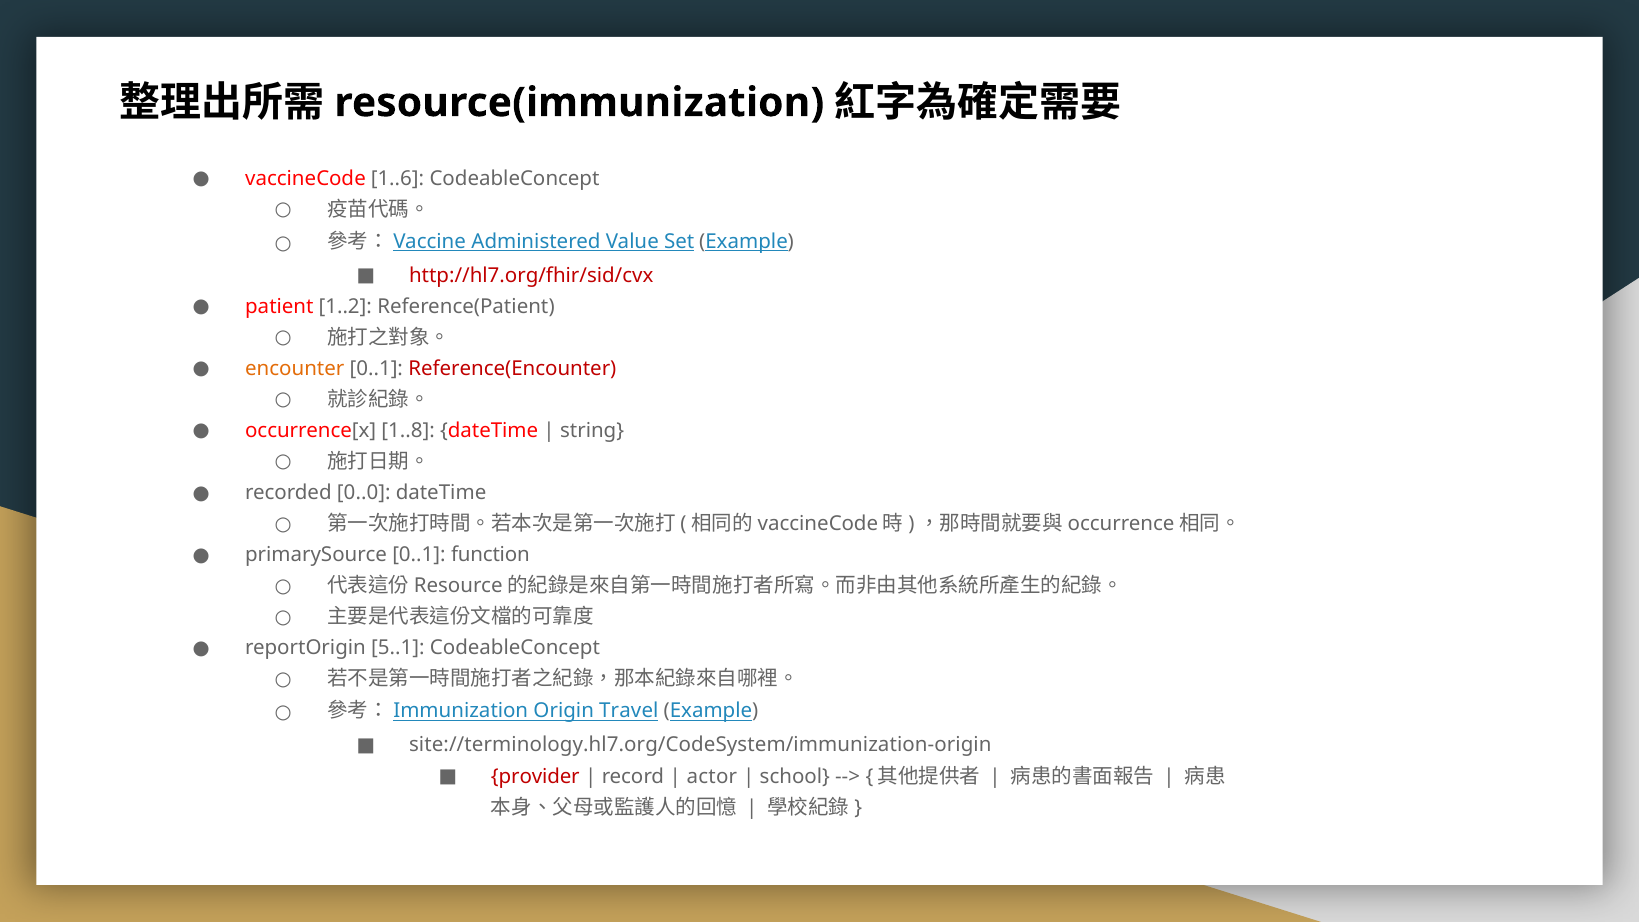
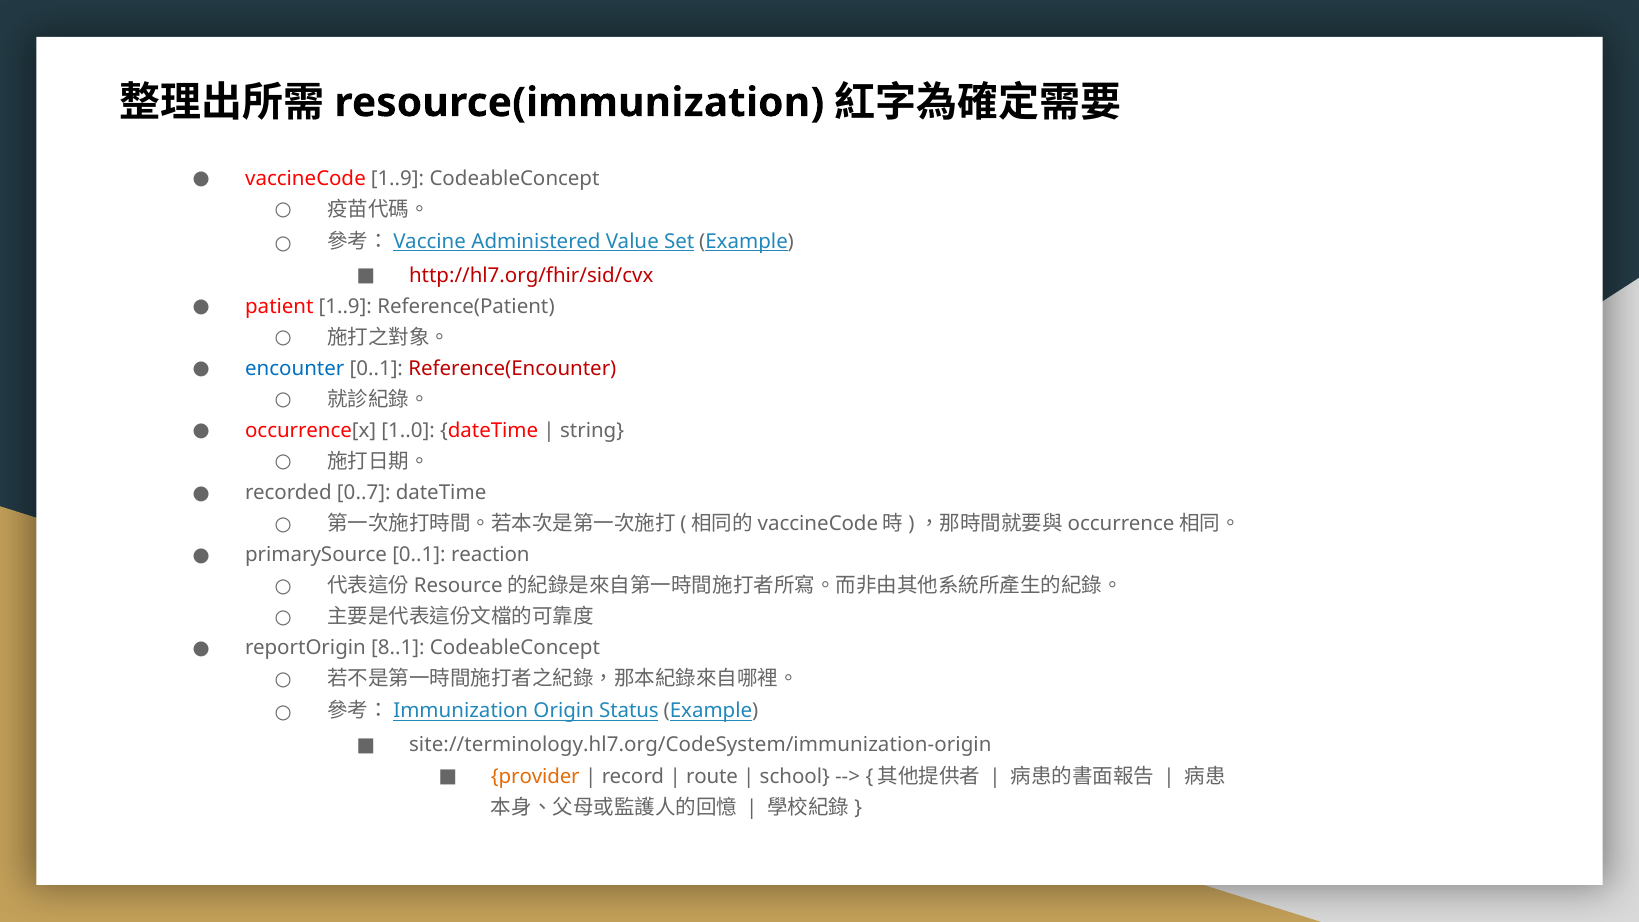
vaccineCode 1..6: 1..6 -> 1..9 (397, 178)
patient 1..2: 1..2 -> 1..9 (345, 307)
encounter colour: orange -> blue (295, 369)
1..8: 1..8 -> 1..0 (408, 431)
0..0: 0..0 -> 0..7 (364, 493)
function: function -> reaction (490, 555)
5..1: 5..1 -> 8..1 (398, 648)
Travel: Travel -> Status (629, 711)
provider colour: red -> orange (535, 776)
actor: actor -> route (712, 776)
